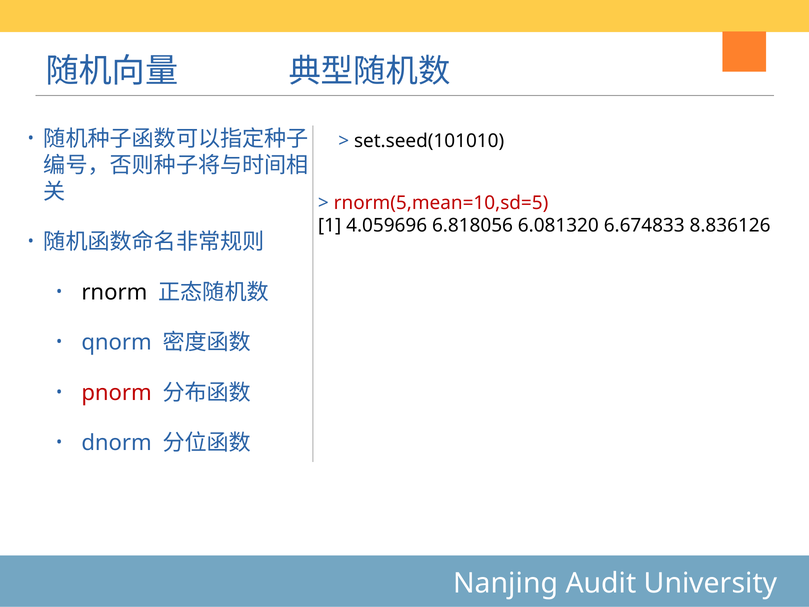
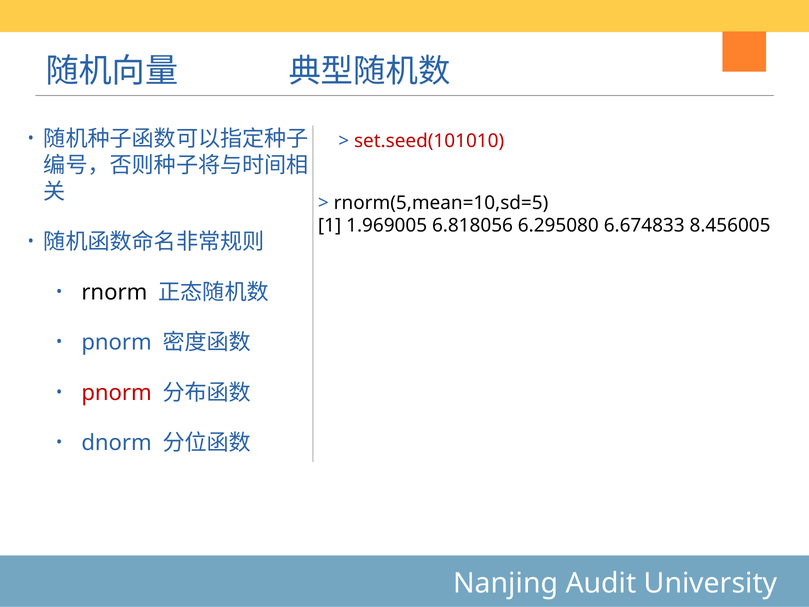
set.seed(101010 colour: black -> red (429, 141)
rnorm(5,mean=10,sd=5 colour: red -> black (441, 203)
4.059696: 4.059696 -> 1.969005 (387, 226)
6.081320: 6.081320 -> 6.295080 (558, 226)
8.836126: 8.836126 -> 8.456005 (730, 226)
qnorm: qnorm -> pnorm (117, 342)
